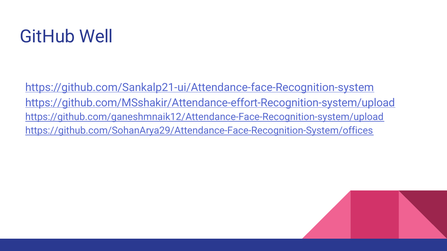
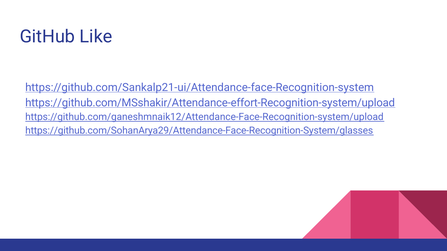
Well: Well -> Like (96, 37)
https://github.com/SohanArya29/Attendance-Face-Recognition-System/offices: https://github.com/SohanArya29/Attendance-Face-Recognition-System/offices -> https://github.com/SohanArya29/Attendance-Face-Recognition-System/glasses (199, 131)
